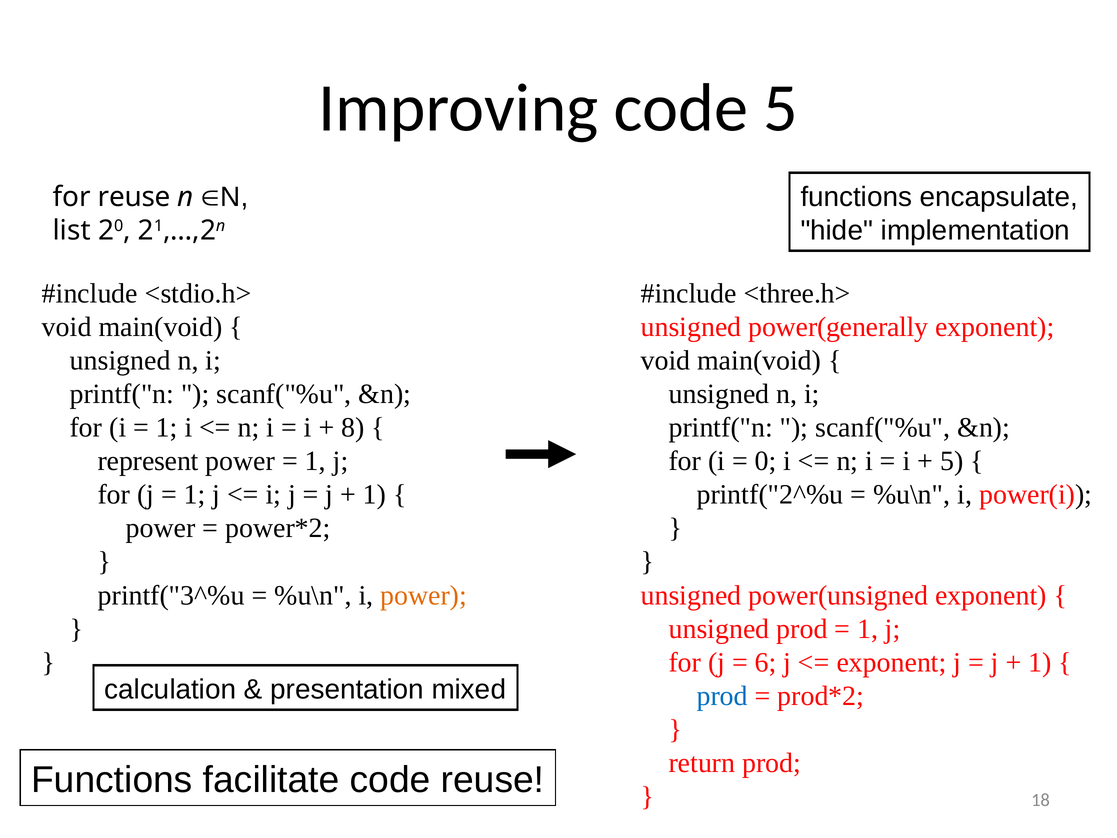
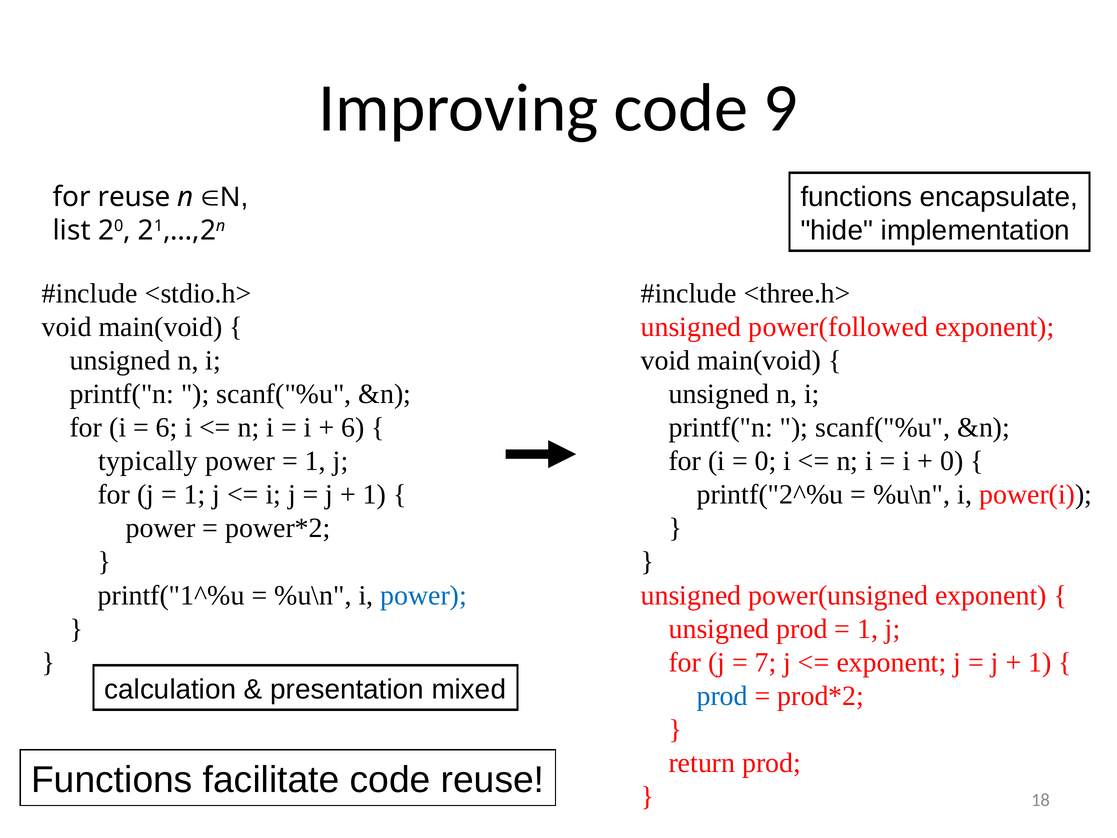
code 5: 5 -> 9 (781, 108)
power(generally: power(generally -> power(followed (838, 327)
1: 1 -> 6 (167, 428)
8: 8 -> 6 (353, 428)
represent: represent -> typically (148, 461)
5: 5 -> 0 (952, 461)
printf("3^%u: printf("3^%u -> printf("1^%u (171, 595)
power colour: orange -> blue (424, 595)
6: 6 -> 7 (766, 662)
